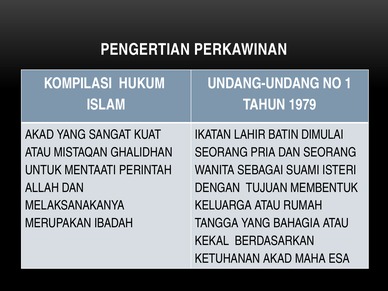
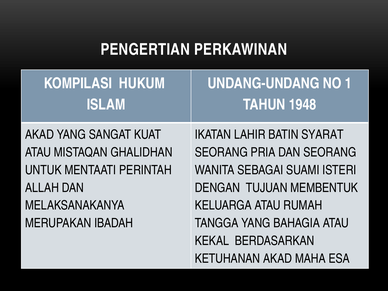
1979: 1979 -> 1948 (303, 105)
DIMULAI: DIMULAI -> SYARAT (322, 135)
